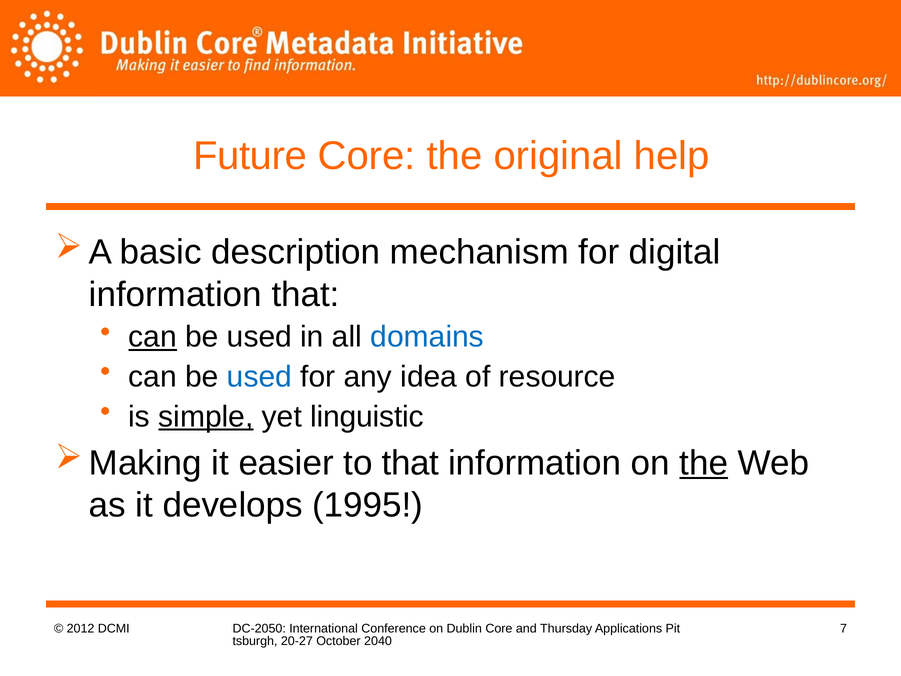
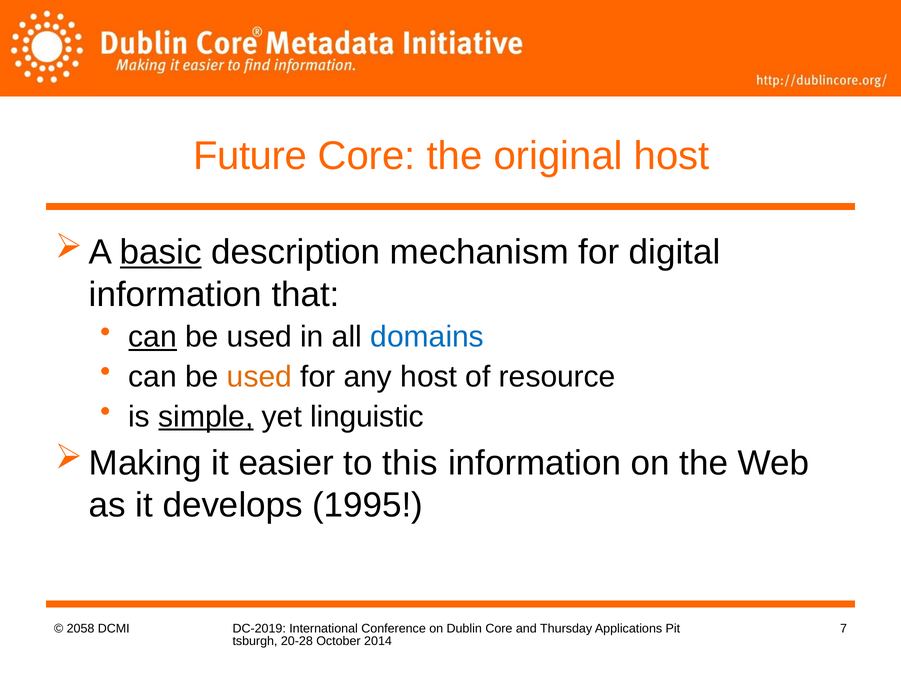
original help: help -> host (672, 156)
basic underline: none -> present (161, 252)
used colour: blue -> orange (259, 377)
any idea: idea -> host (429, 377)
to that: that -> this (410, 463)
the underline: present -> none (704, 463)
2012: 2012 -> 2058 (81, 628)
DC-2050: DC-2050 -> DC-2019 (259, 628)
20-27: 20-27 -> 20-28 (297, 641)
2040: 2040 -> 2014 (378, 641)
